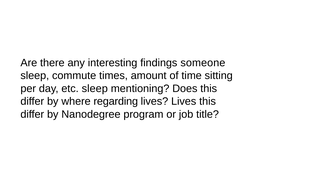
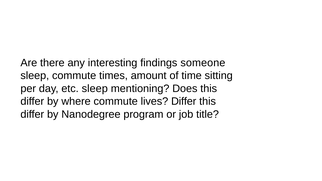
where regarding: regarding -> commute (116, 101)
lives Lives: Lives -> Differ (184, 101)
